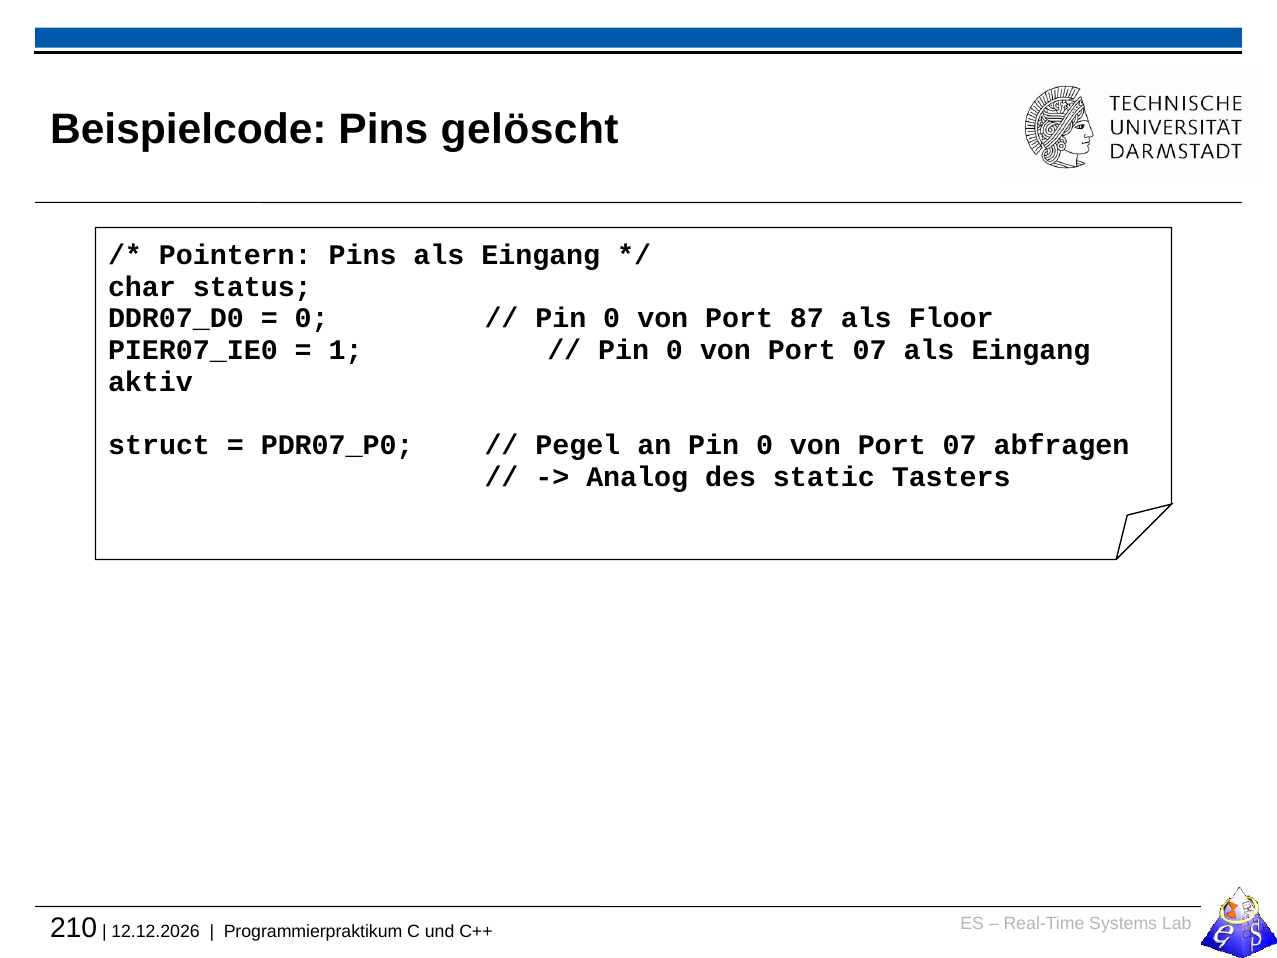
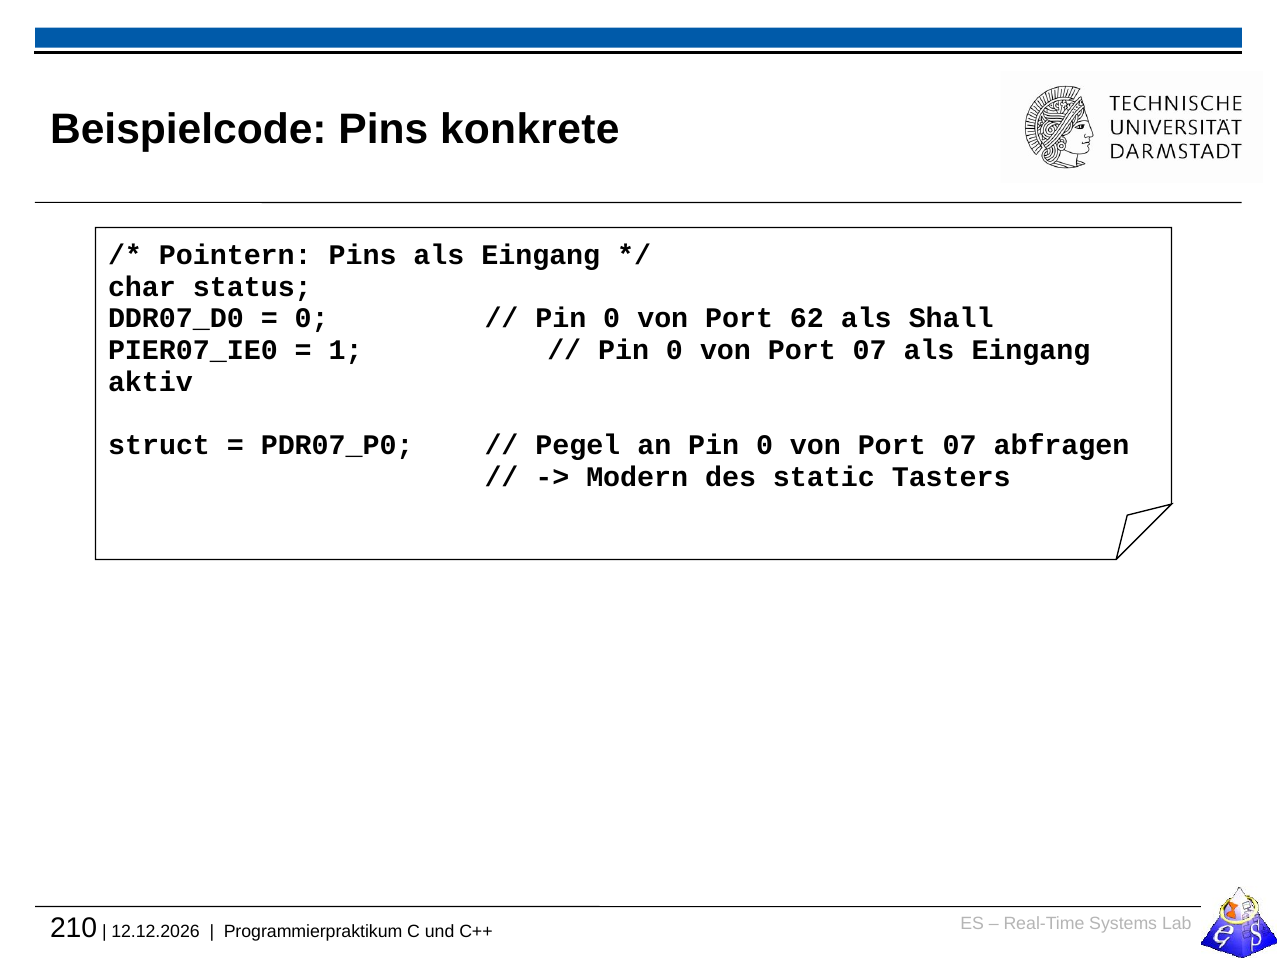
gelöscht: gelöscht -> konkrete (530, 130)
87: 87 -> 62 (807, 318)
Floor: Floor -> Shall (951, 318)
Analog: Analog -> Modern (637, 477)
